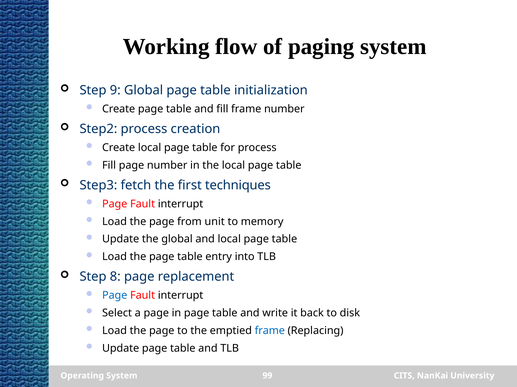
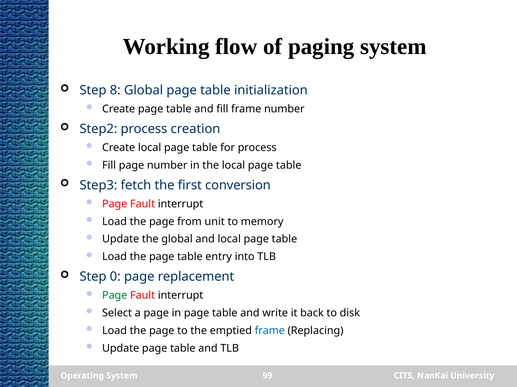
9: 9 -> 8 (115, 90)
techniques: techniques -> conversion (238, 185)
8: 8 -> 0 (115, 277)
Page colour: blue -> green (115, 296)
